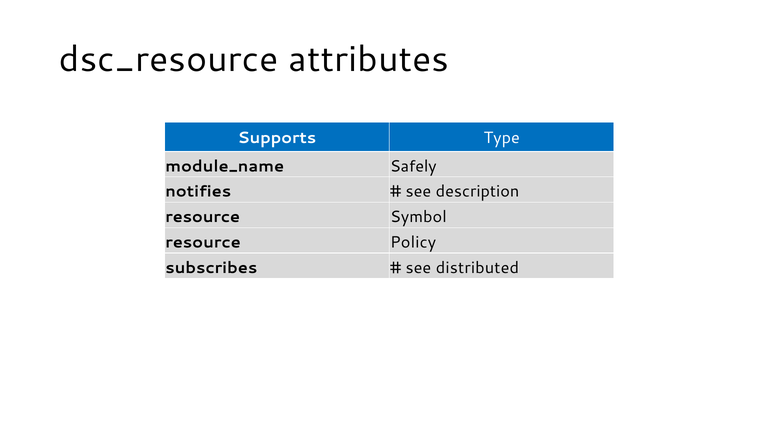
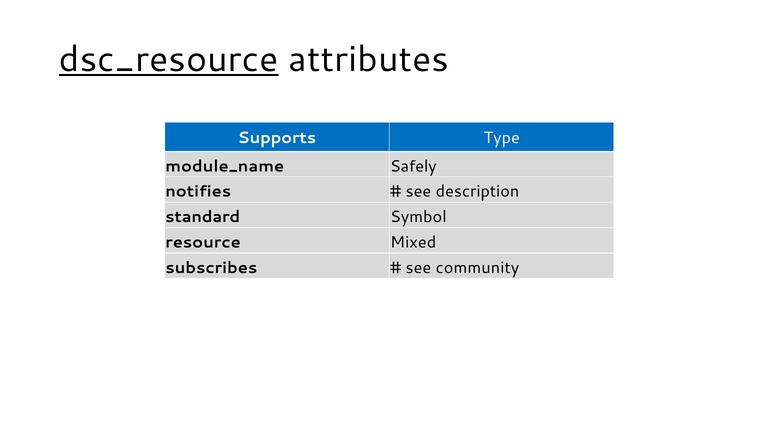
dsc_resource underline: none -> present (169, 59)
resource: resource -> standard (203, 217)
Policy: Policy -> Mixed (413, 242)
distributed: distributed -> community (477, 268)
